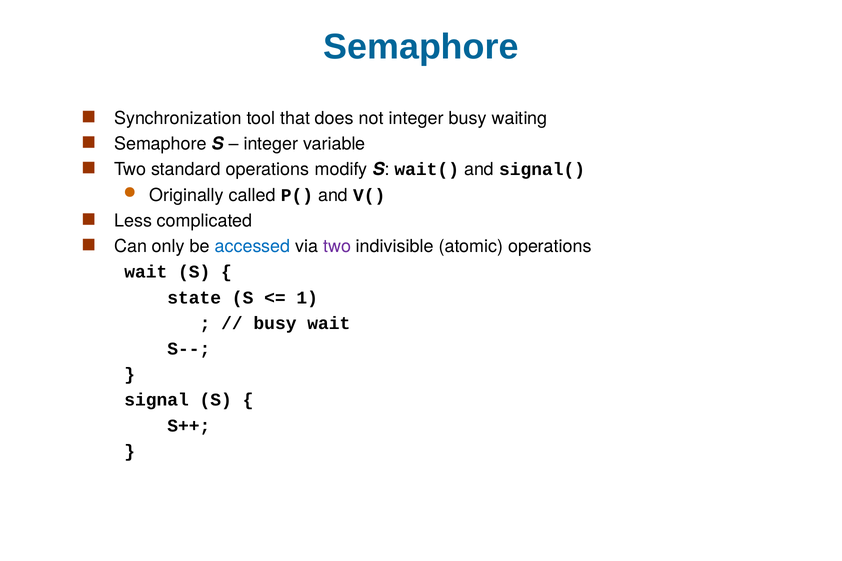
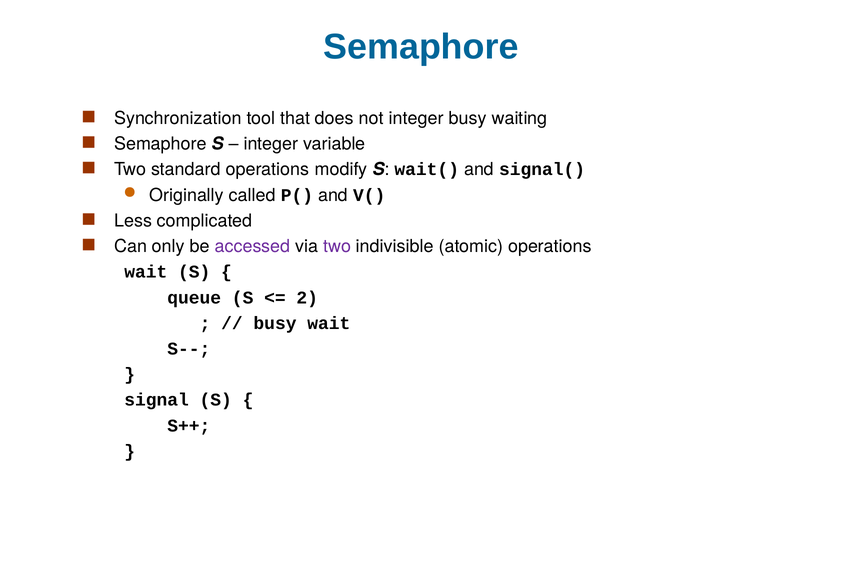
accessed colour: blue -> purple (252, 247)
state: state -> queue (194, 298)
1: 1 -> 2 (307, 298)
